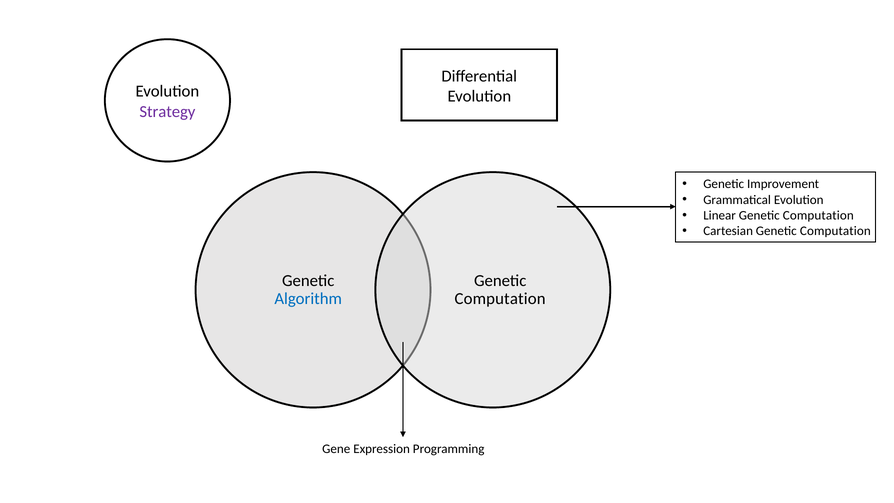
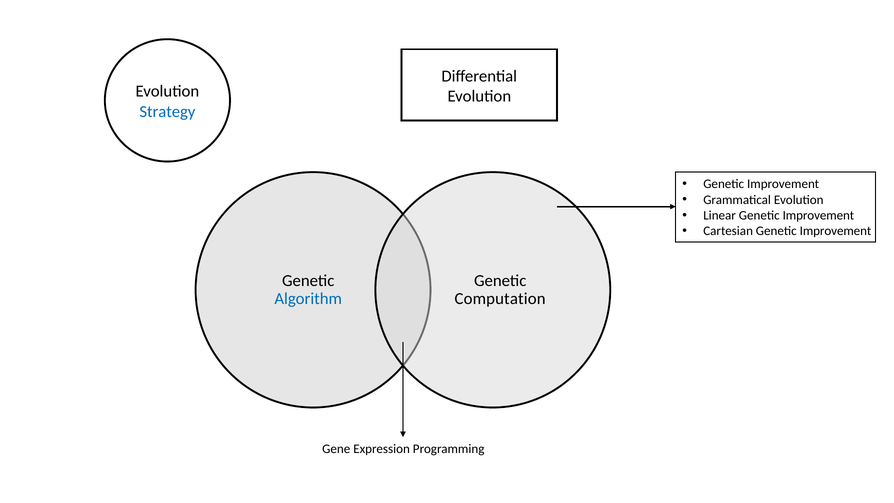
Strategy colour: purple -> blue (167, 112)
Linear Genetic Computation: Computation -> Improvement (818, 215)
Cartesian Genetic Computation: Computation -> Improvement (835, 231)
